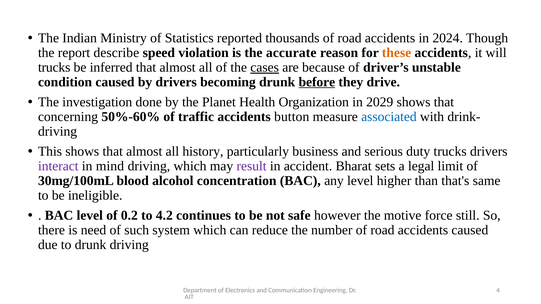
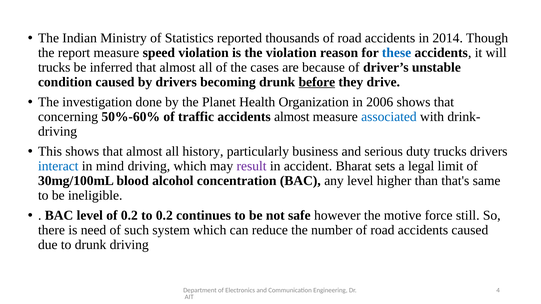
2024: 2024 -> 2014 (448, 38)
report describe: describe -> measure (116, 53)
the accurate: accurate -> violation (291, 53)
these colour: orange -> blue (397, 53)
cases underline: present -> none (265, 67)
2029: 2029 -> 2006 (380, 102)
accidents button: button -> almost (292, 117)
interact colour: purple -> blue (58, 166)
to 4.2: 4.2 -> 0.2 (164, 216)
